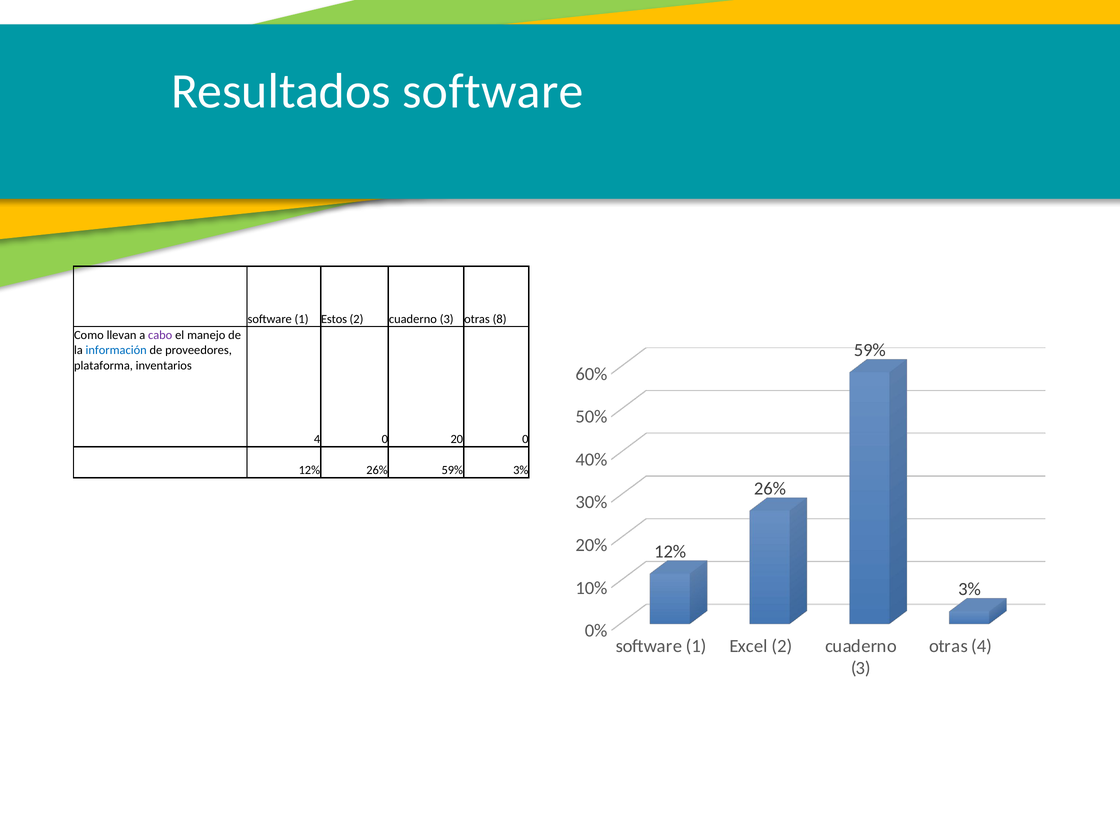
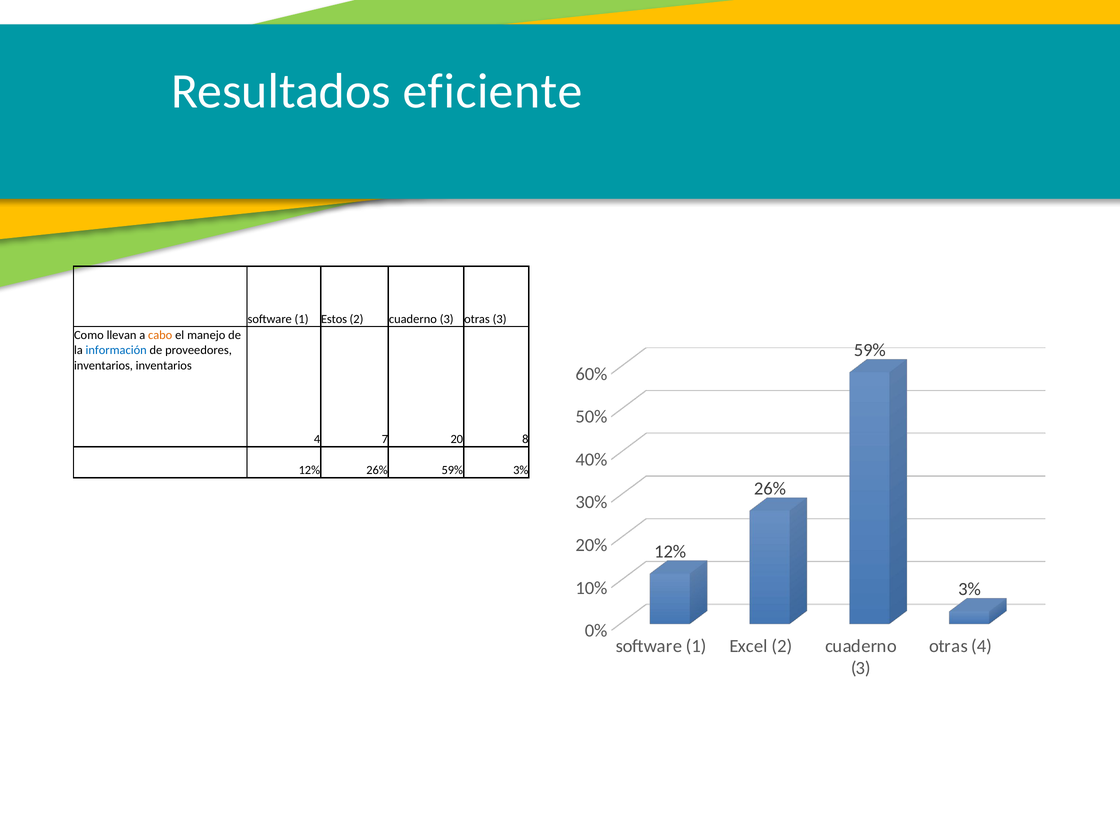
Resultados software: software -> eficiente (493, 91)
otras 8: 8 -> 3 (500, 319)
cabo colour: purple -> orange (160, 335)
plataforma: plataforma -> inventarios (103, 366)
4 0: 0 -> 7 (385, 439)
20 0: 0 -> 8 (525, 439)
